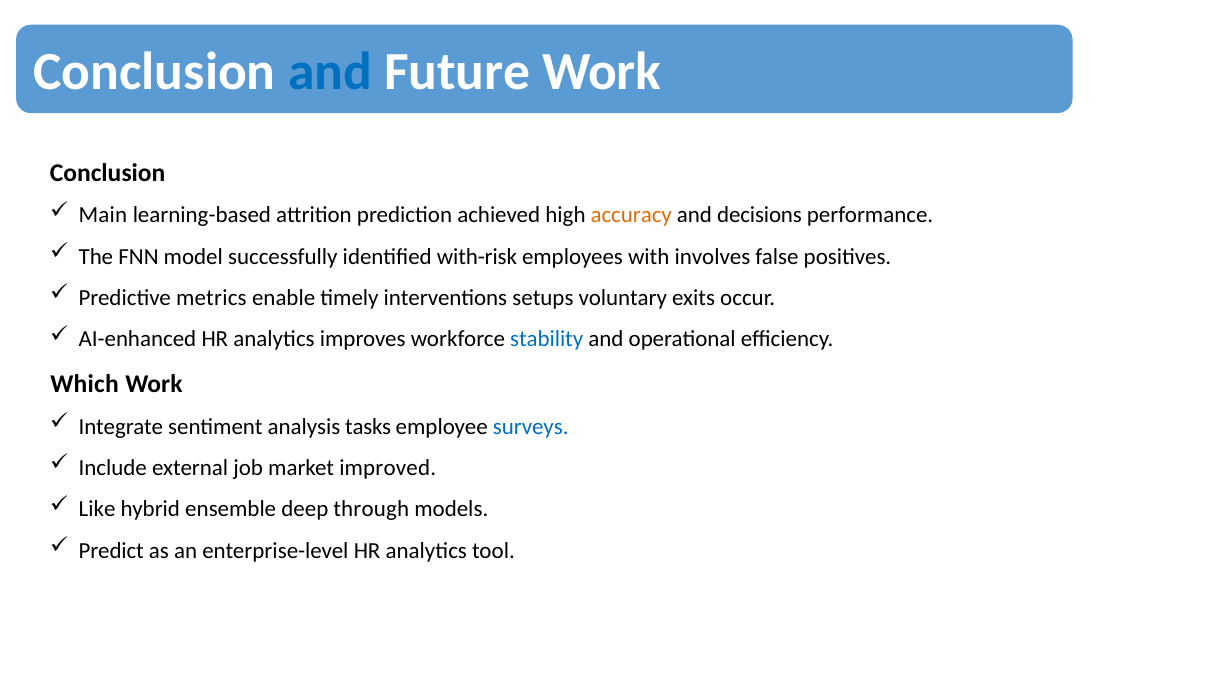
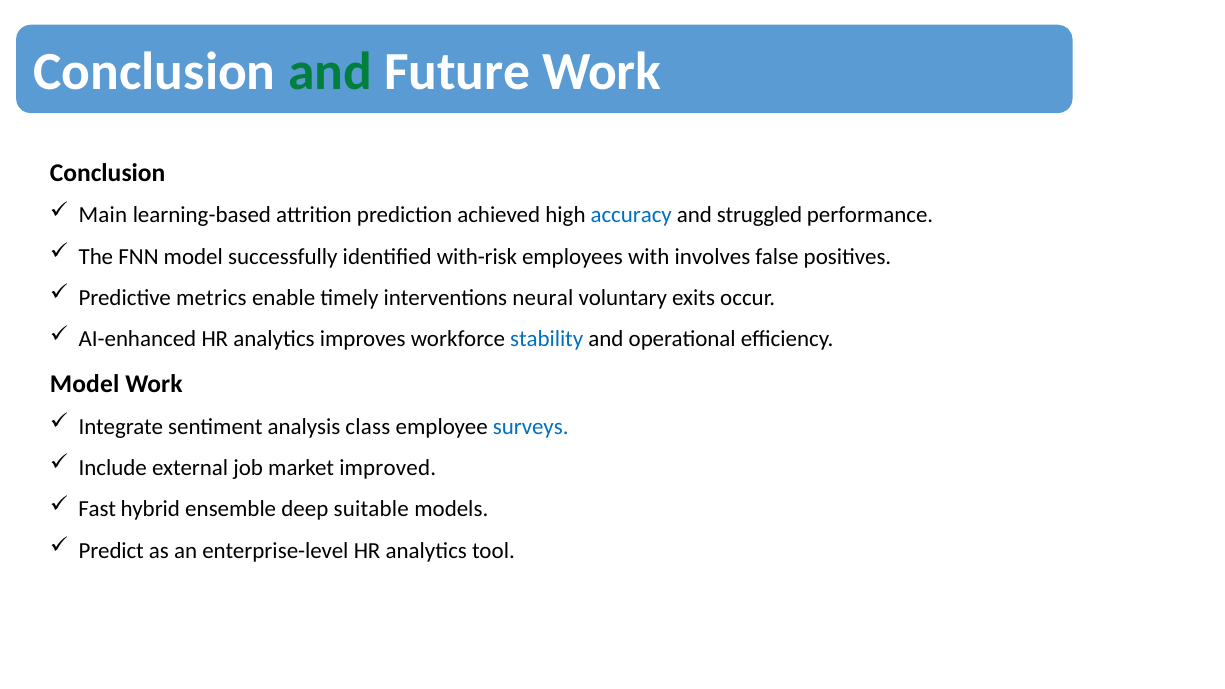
and colour: blue -> green (330, 72)
accuracy colour: orange -> blue (631, 215)
decisions: decisions -> struggled (760, 215)
setups: setups -> neural (543, 298)
Which: Which -> Model (85, 384)
tasks: tasks -> class (368, 427)
Like: Like -> Fast (97, 509)
through: through -> suitable (371, 509)
